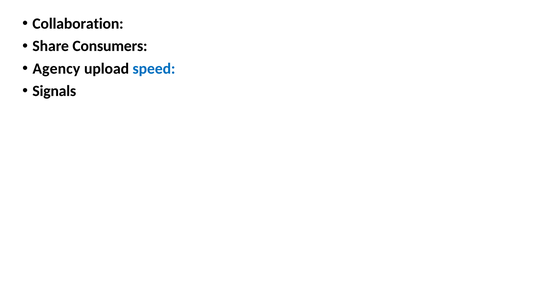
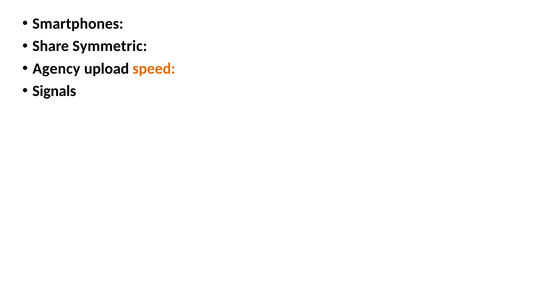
Collaboration: Collaboration -> Smartphones (78, 24)
Consumers: Consumers -> Symmetric (110, 46)
speed colour: blue -> orange (154, 68)
